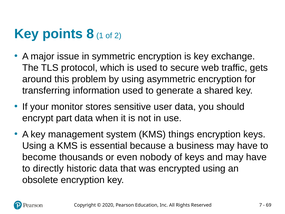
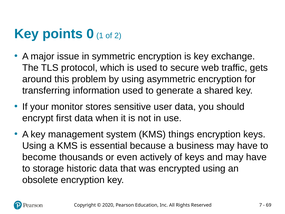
8: 8 -> 0 (90, 34)
part: part -> first (64, 118)
nobody: nobody -> actively (156, 157)
directly: directly -> storage (48, 168)
